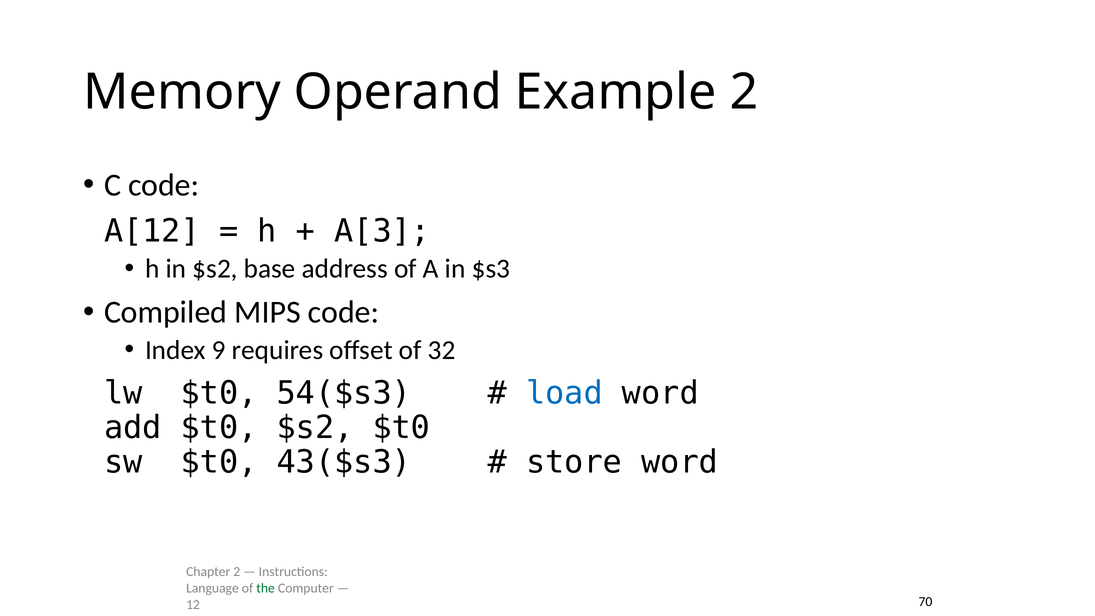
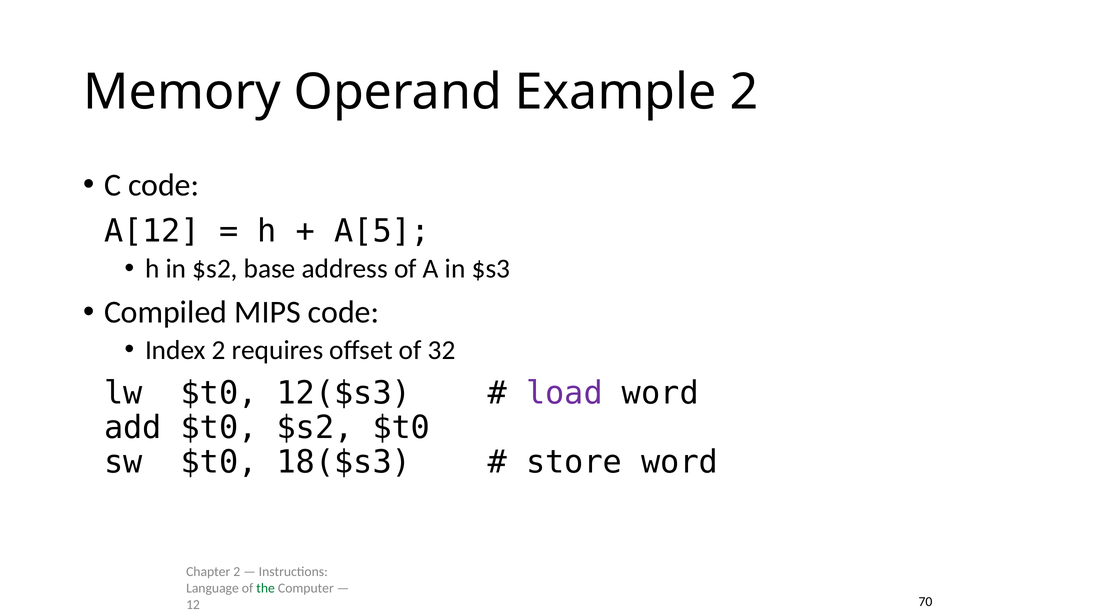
A[3: A[3 -> A[5 (382, 231)
Index 9: 9 -> 2 (219, 350)
54($s3: 54($s3 -> 12($s3 (344, 393)
load colour: blue -> purple (564, 393)
43($s3: 43($s3 -> 18($s3 (344, 462)
